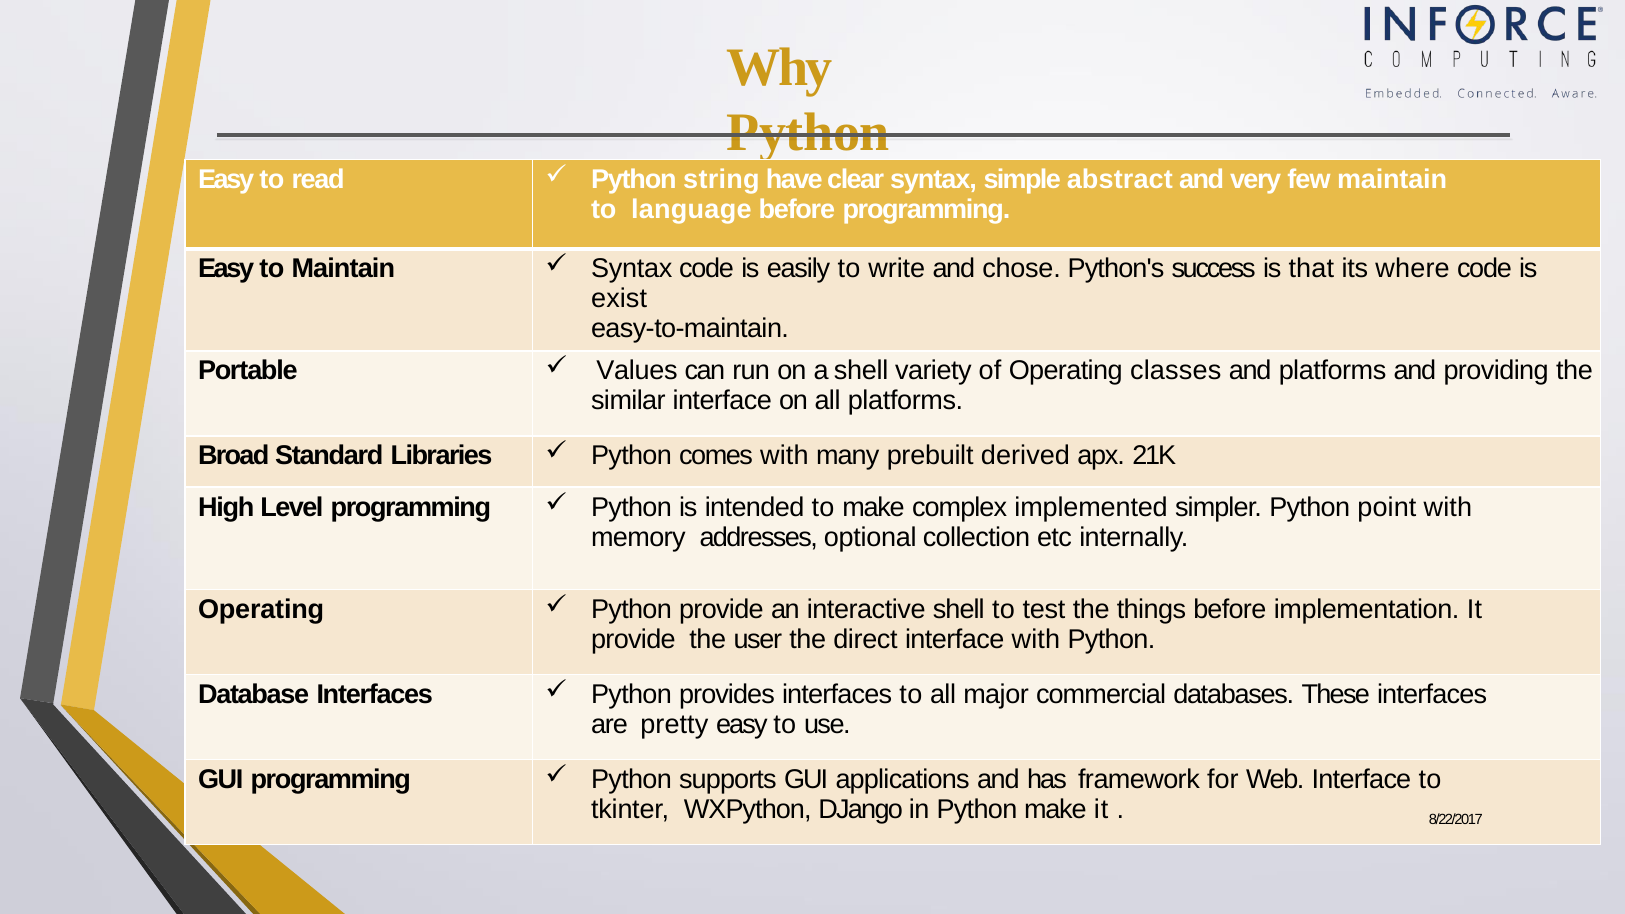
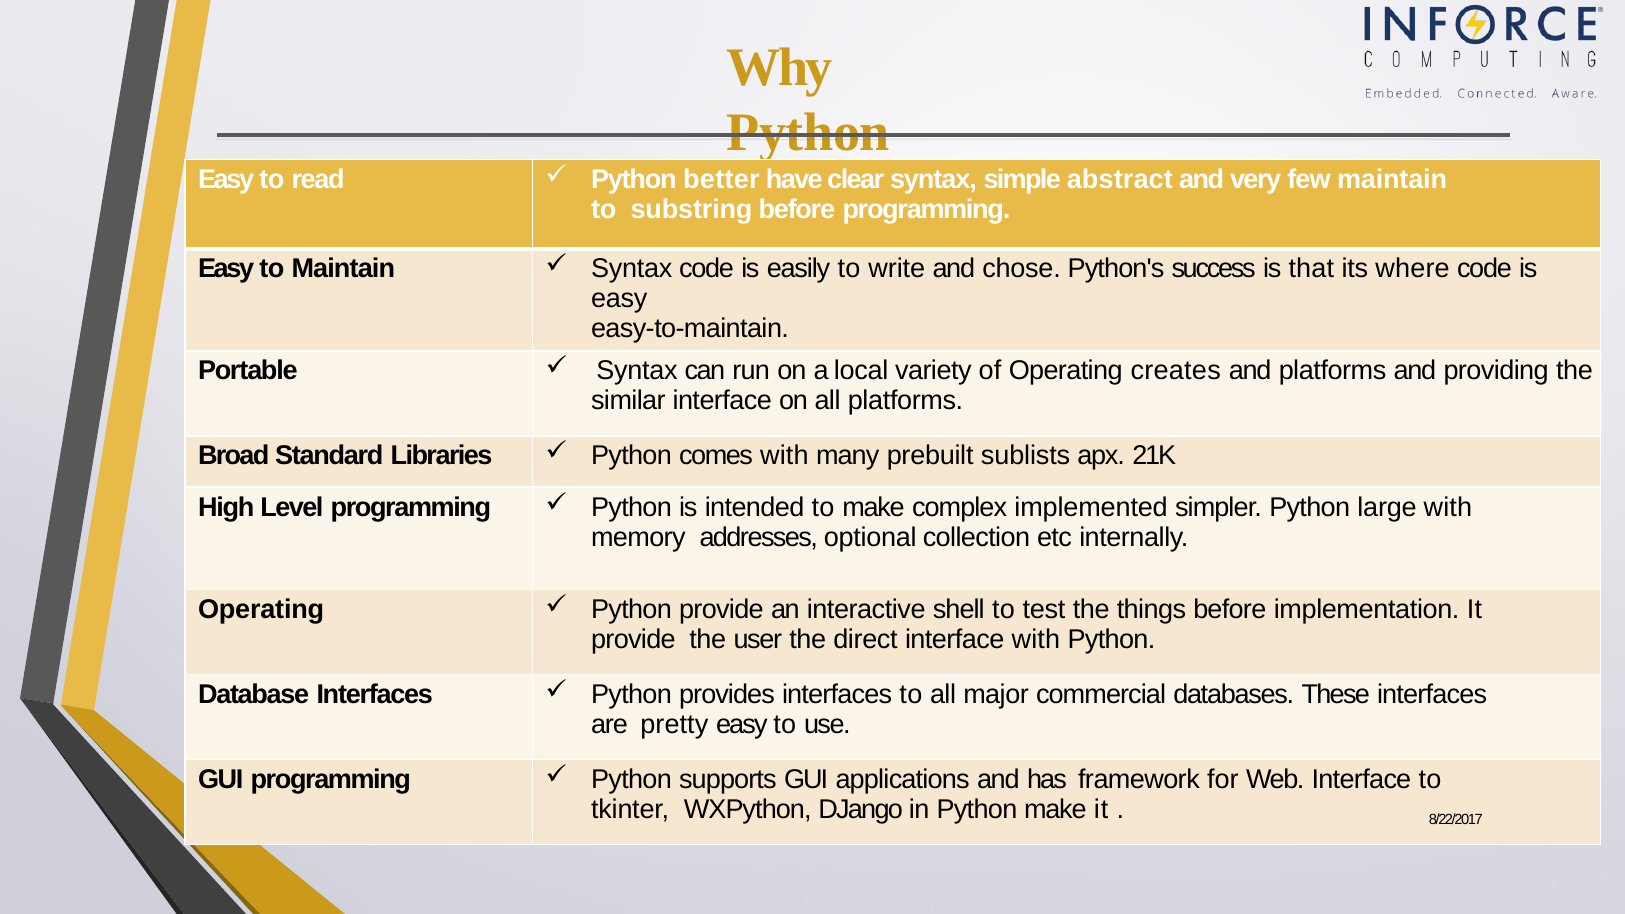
string: string -> better (721, 179)
language: language -> substring (692, 210)
exist: exist -> easy (619, 299)
Values: Values -> Syntax (637, 371)
a shell: shell -> local (861, 371)
classes: classes -> creates (1176, 371)
derived: derived -> sublists (1026, 456)
point: point -> large (1387, 507)
